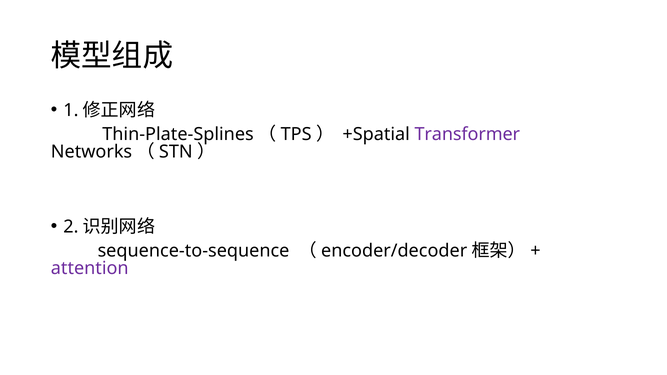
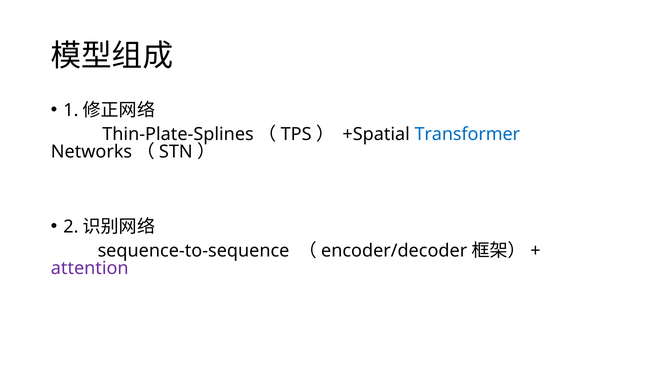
Transformer colour: purple -> blue (467, 134)
